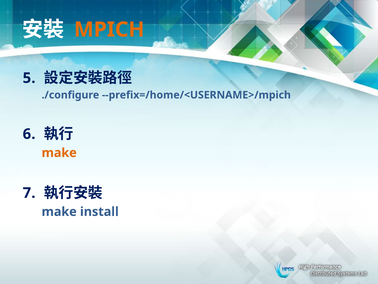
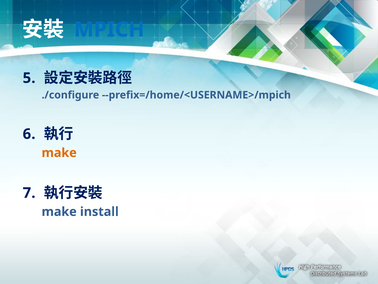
MPICH colour: orange -> blue (109, 30)
